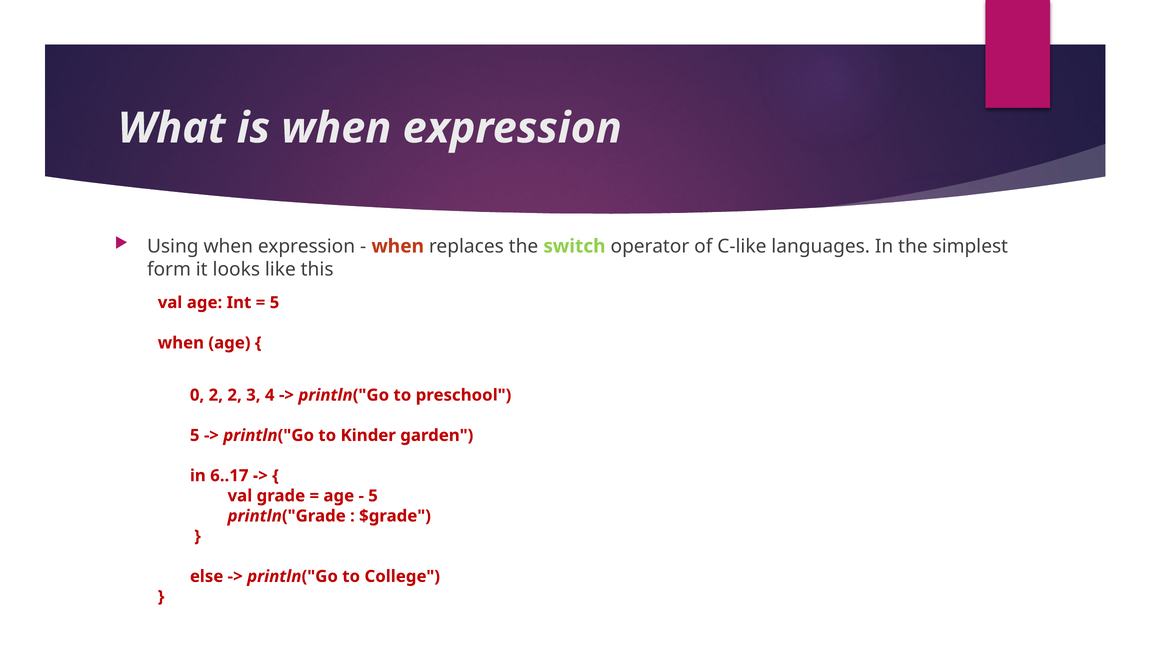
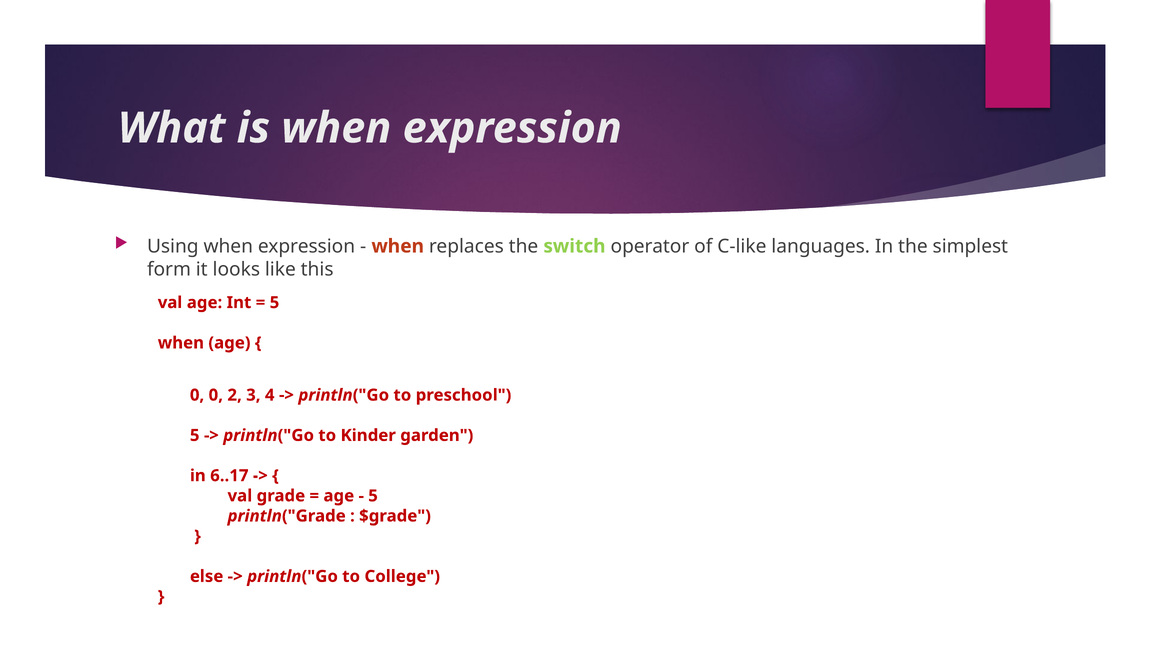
0 2: 2 -> 0 (216, 395)
